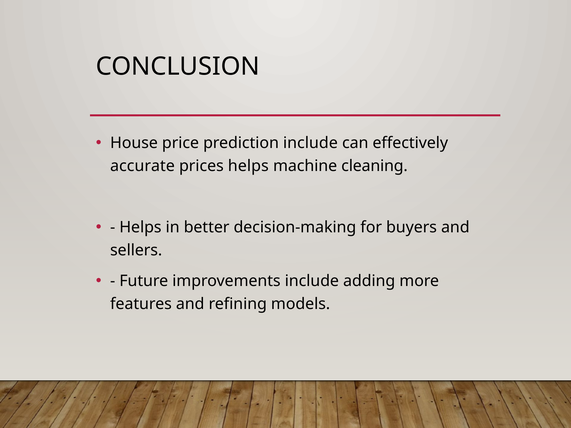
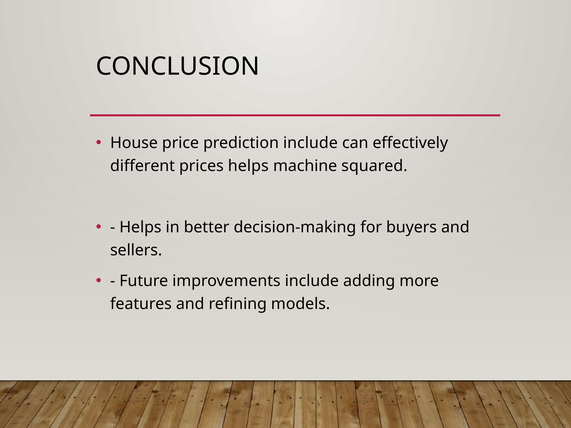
accurate: accurate -> different (143, 166)
cleaning: cleaning -> squared (374, 166)
